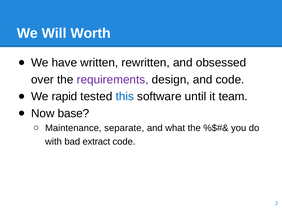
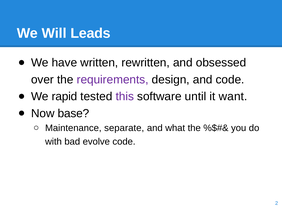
Worth: Worth -> Leads (91, 33)
this colour: blue -> purple (125, 97)
team: team -> want (233, 97)
extract: extract -> evolve (96, 142)
